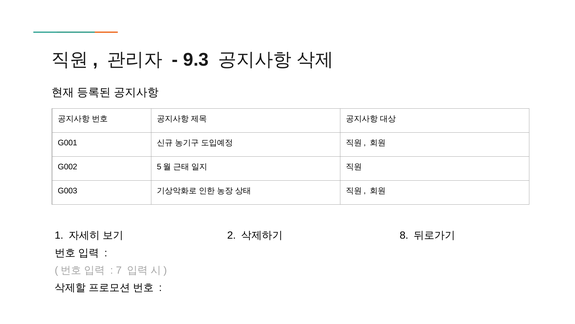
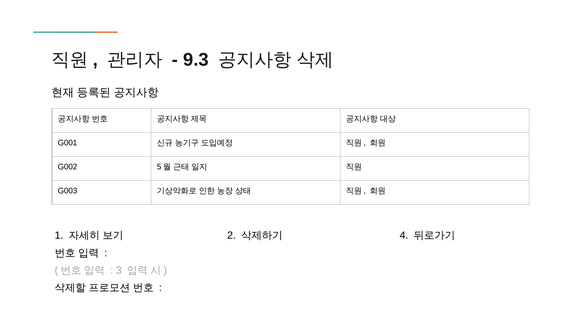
8: 8 -> 4 (404, 235)
7: 7 -> 3 (119, 270)
